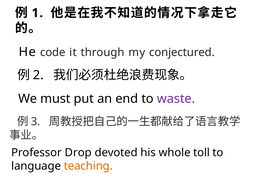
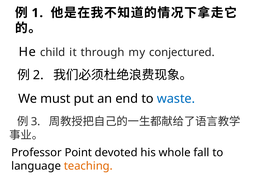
code: code -> child (53, 52)
waste colour: purple -> blue (176, 99)
Drop: Drop -> Point (78, 152)
toll: toll -> fall (201, 152)
